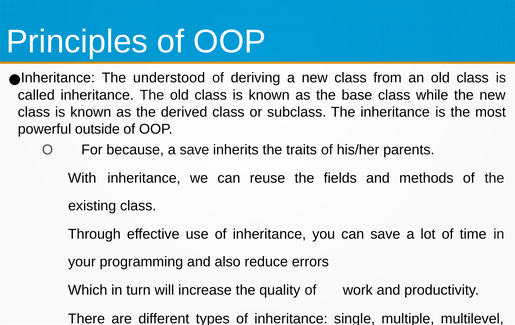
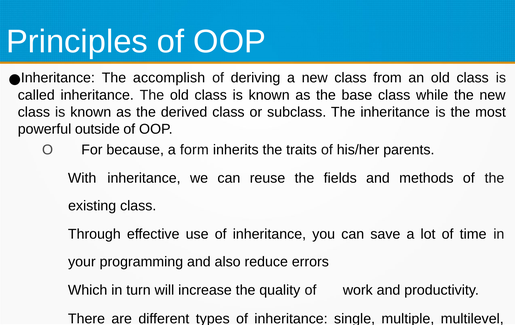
understood: understood -> accomplish (169, 78)
a save: save -> form (194, 149)
